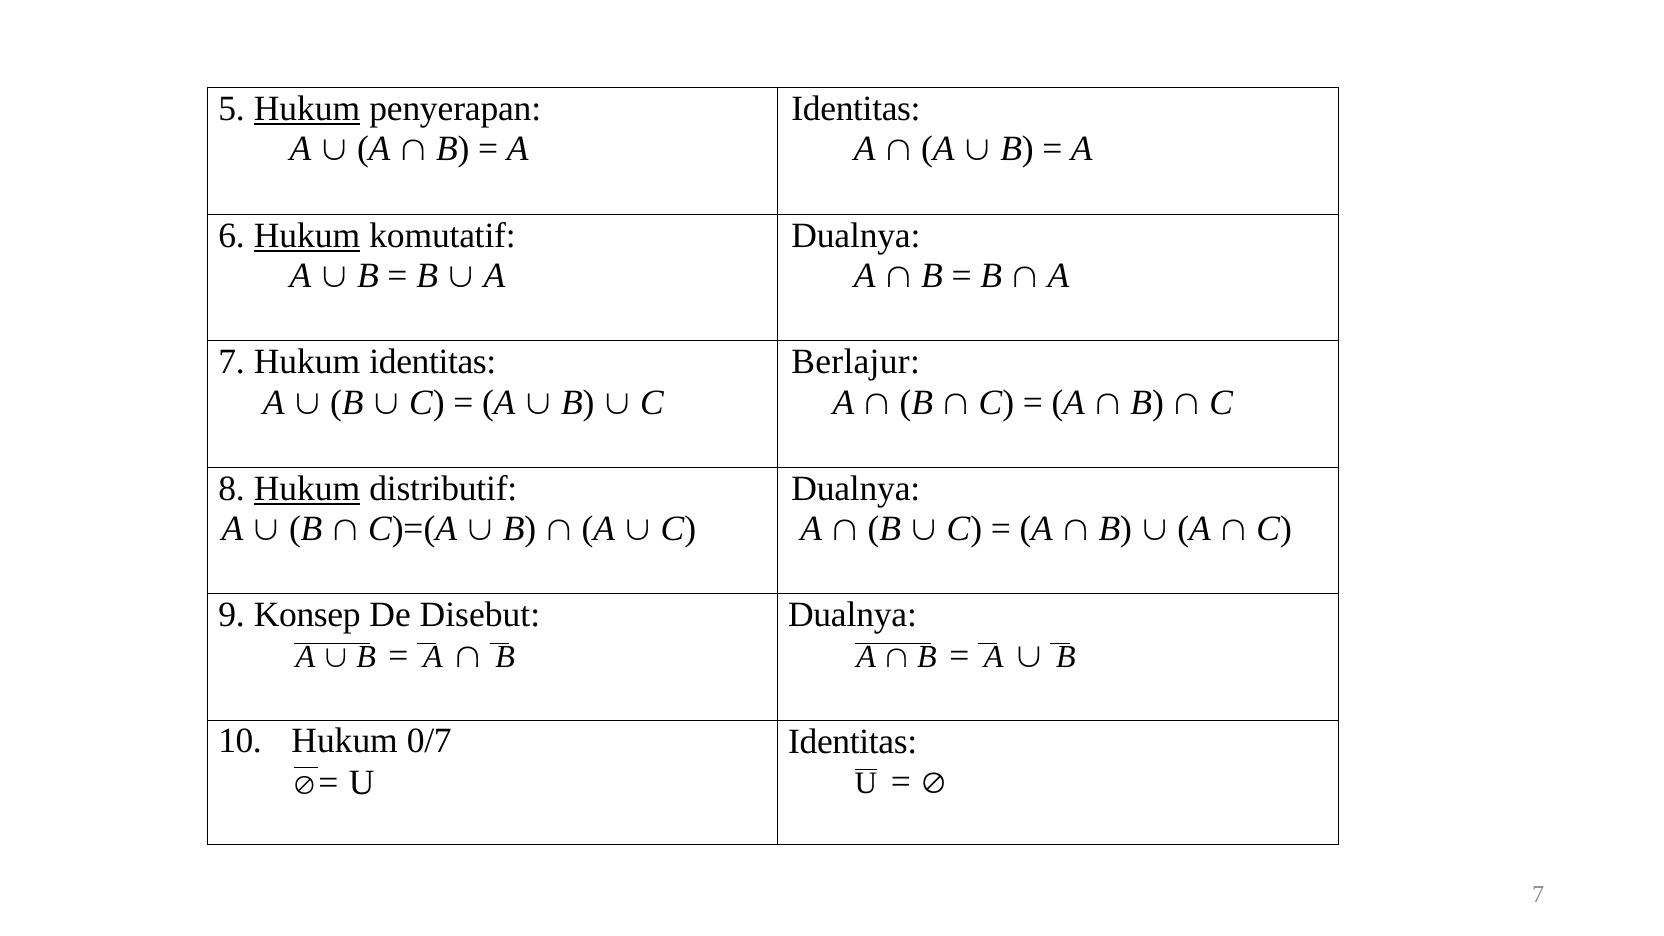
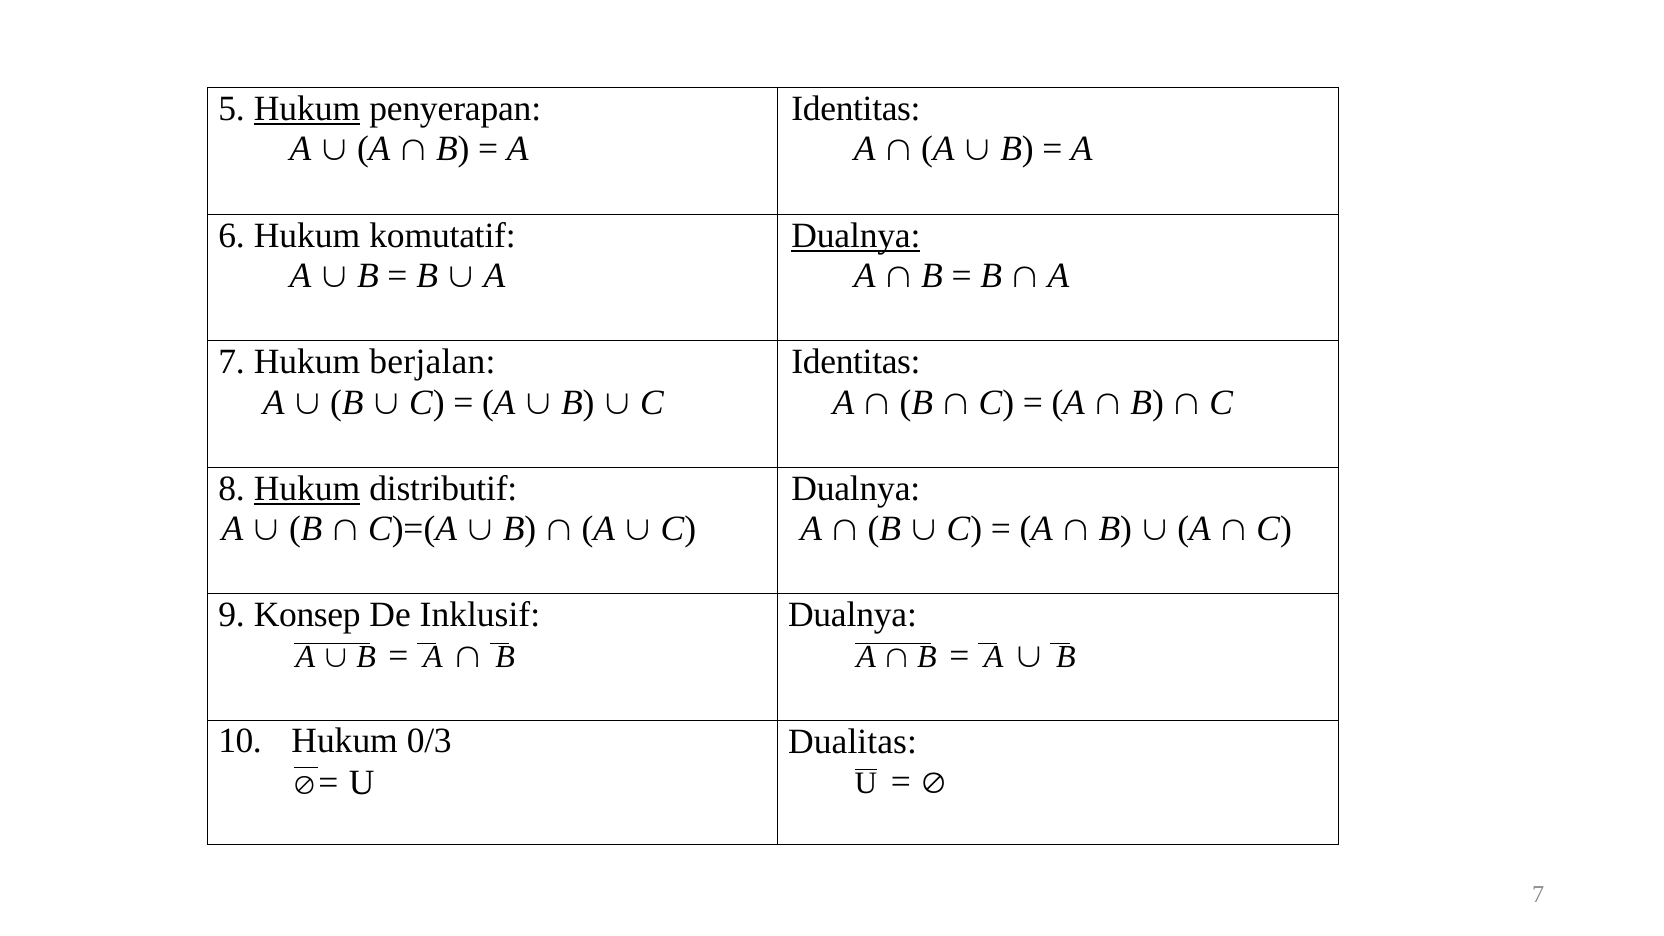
Hukum underline: present -> none (307, 236)
Dualnya underline: none -> present (856, 236)
Hukum identitas: identitas -> berjalan (433, 362)
Berlajur: Berlajur -> Identitas (856, 362)
Disebut: Disebut -> Inklusif (480, 615)
0/7: 0/7 -> 0/3 (429, 741)
Identitas: Identitas -> Dualitas (852, 742)
